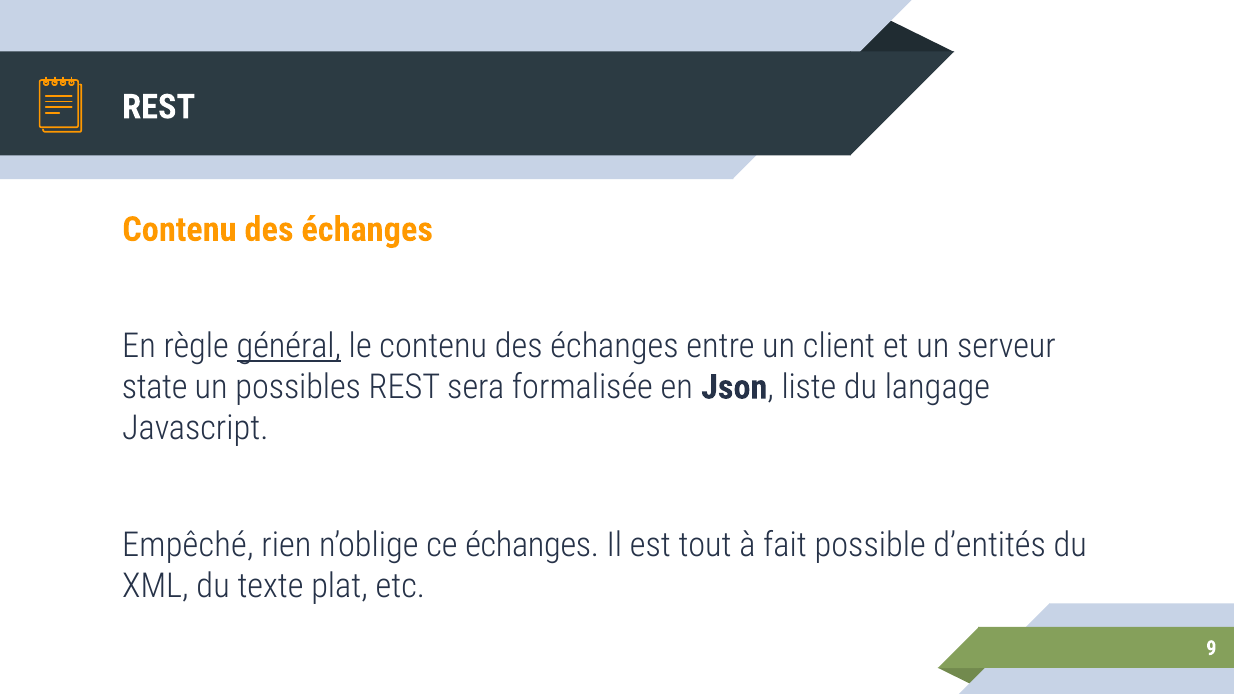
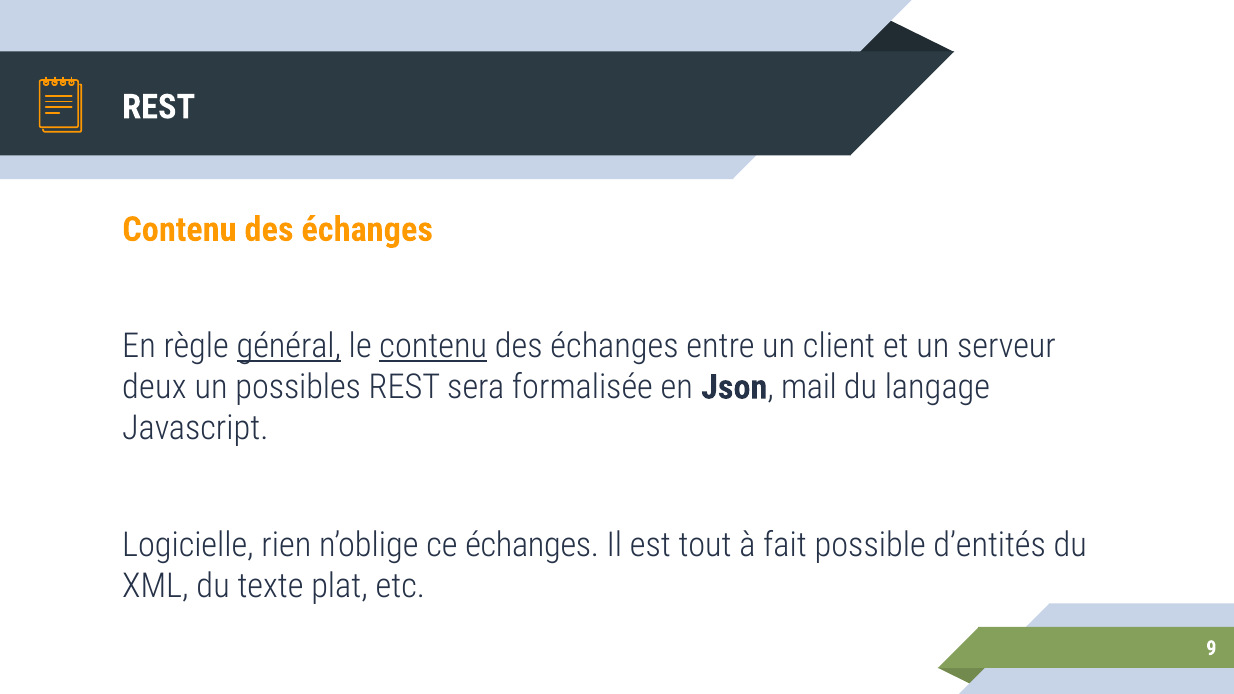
contenu underline: none -> present (433, 346)
state: state -> deux (154, 387)
liste: liste -> mail (809, 387)
Empêché: Empêché -> Logicielle (188, 545)
